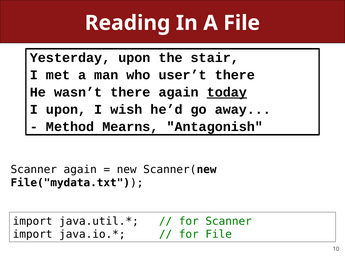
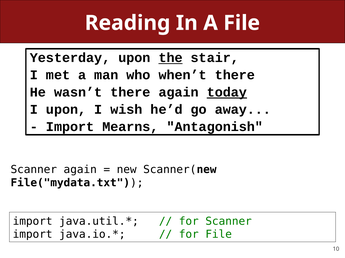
the underline: none -> present (171, 58)
user’t: user’t -> when’t (183, 75)
Method: Method -> Import (70, 127)
